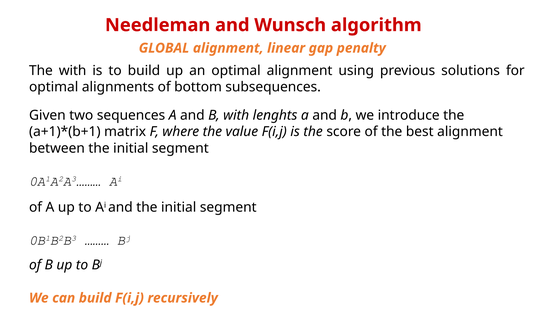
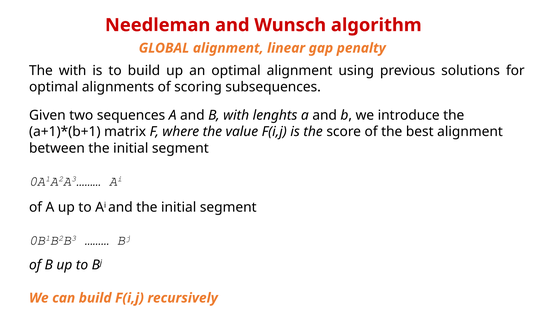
bottom: bottom -> scoring (198, 87)
